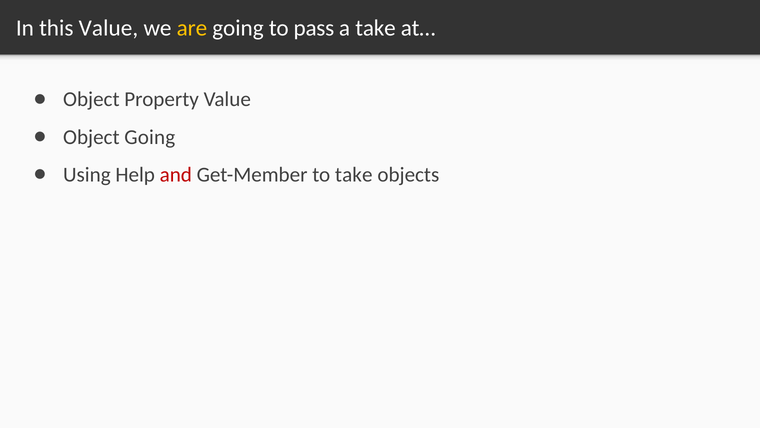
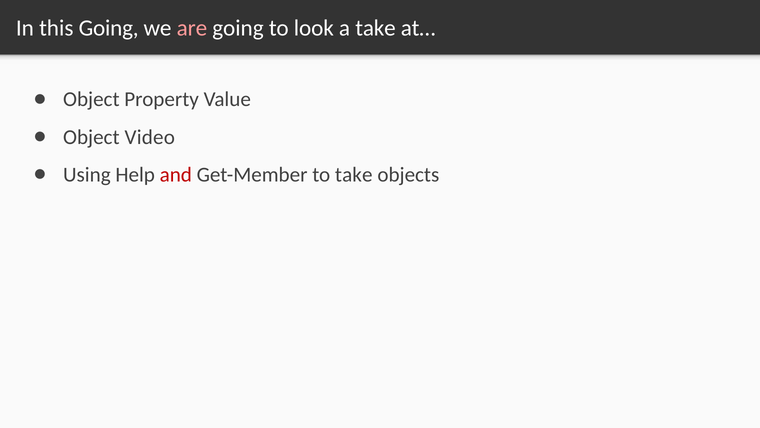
this Value: Value -> Going (109, 28)
are colour: yellow -> pink (192, 28)
pass: pass -> look (314, 28)
Object Going: Going -> Video (150, 137)
